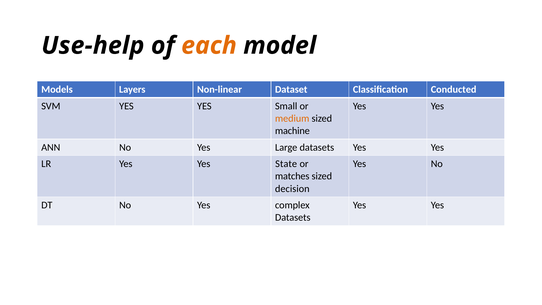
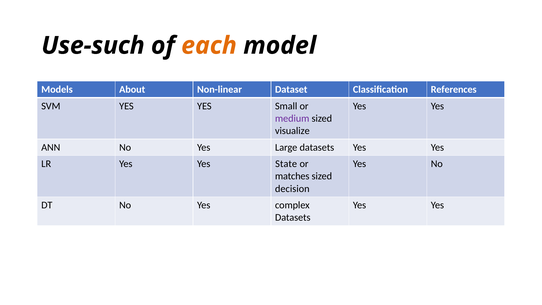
Use-help: Use-help -> Use-such (93, 46)
Layers: Layers -> About (132, 90)
Conducted: Conducted -> References (454, 90)
medium colour: orange -> purple (292, 118)
machine: machine -> visualize (292, 131)
